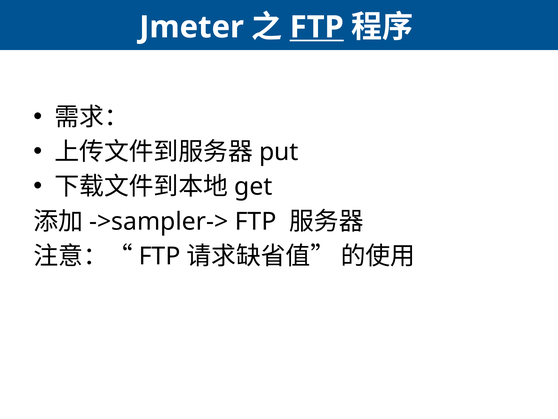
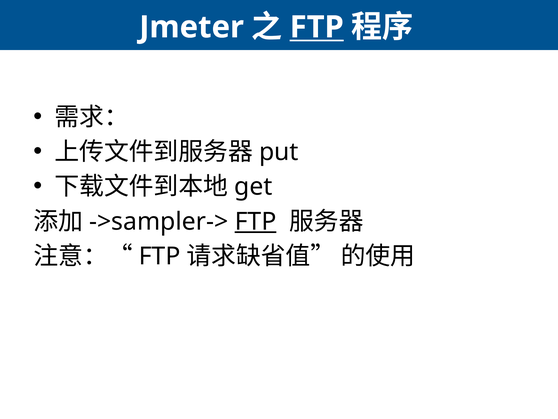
FTP underline: none -> present (256, 221)
